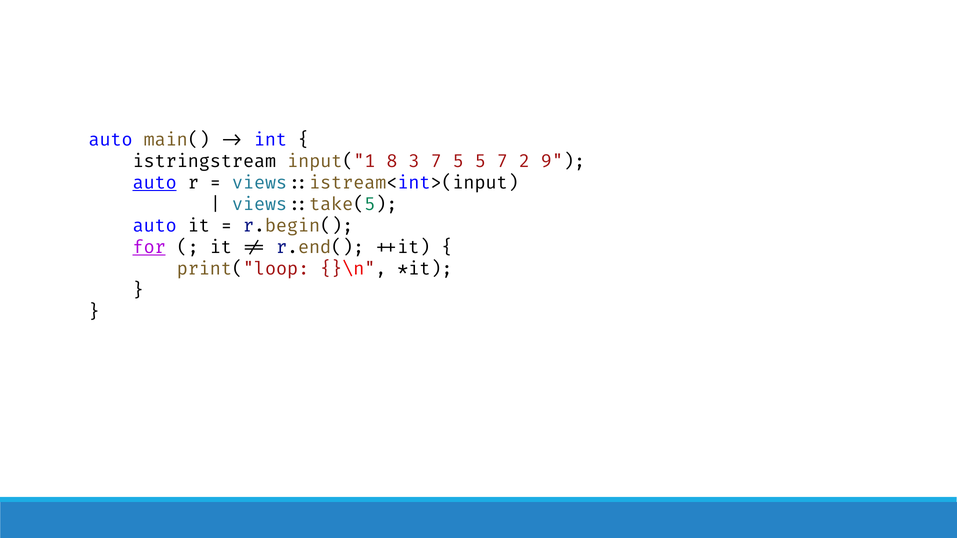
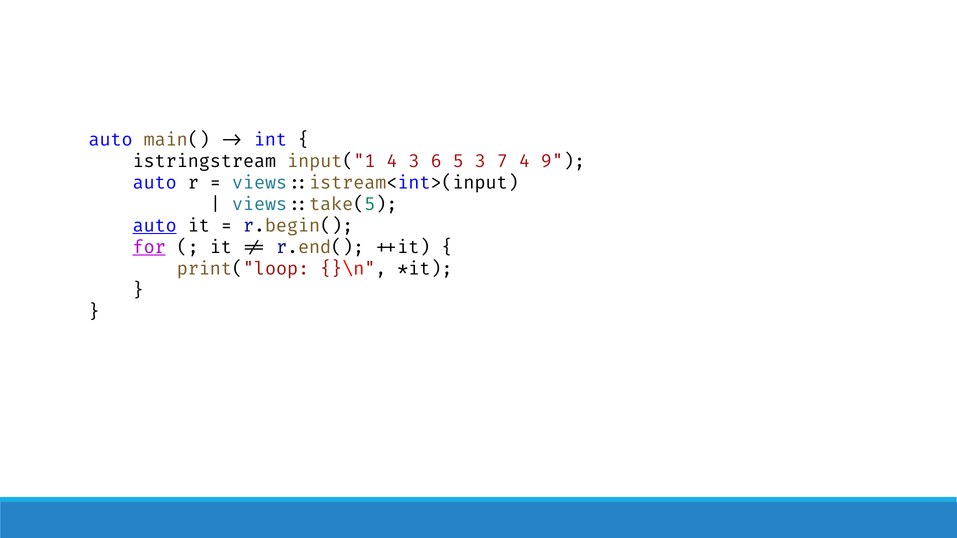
input("1 8: 8 -> 4 (392, 161)
3 7: 7 -> 6 (436, 161)
5 5: 5 -> 3 (480, 161)
7 2: 2 -> 4 (524, 161)
auto underline: present -> none (155, 183)
auto underline: none -> present (155, 226)
